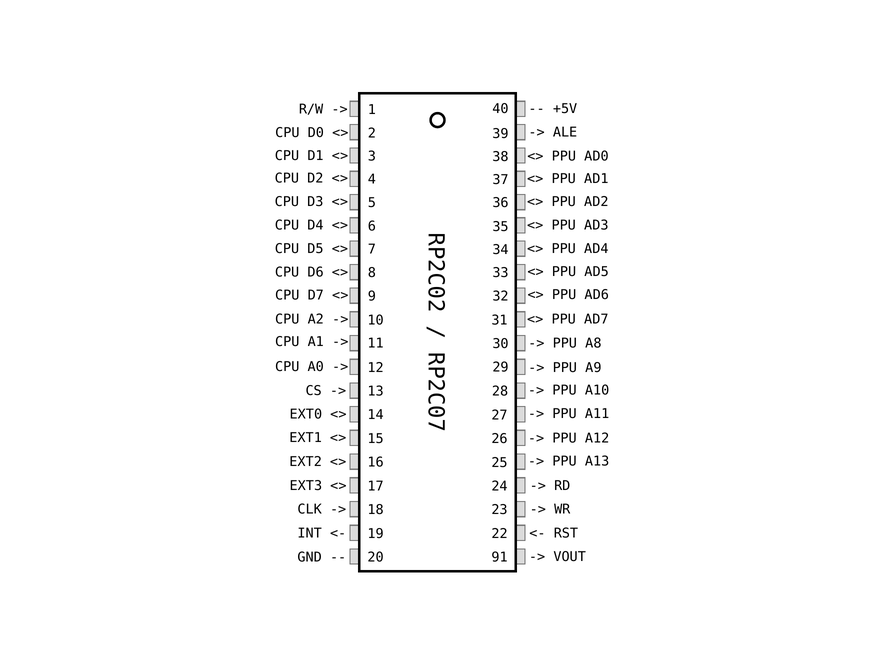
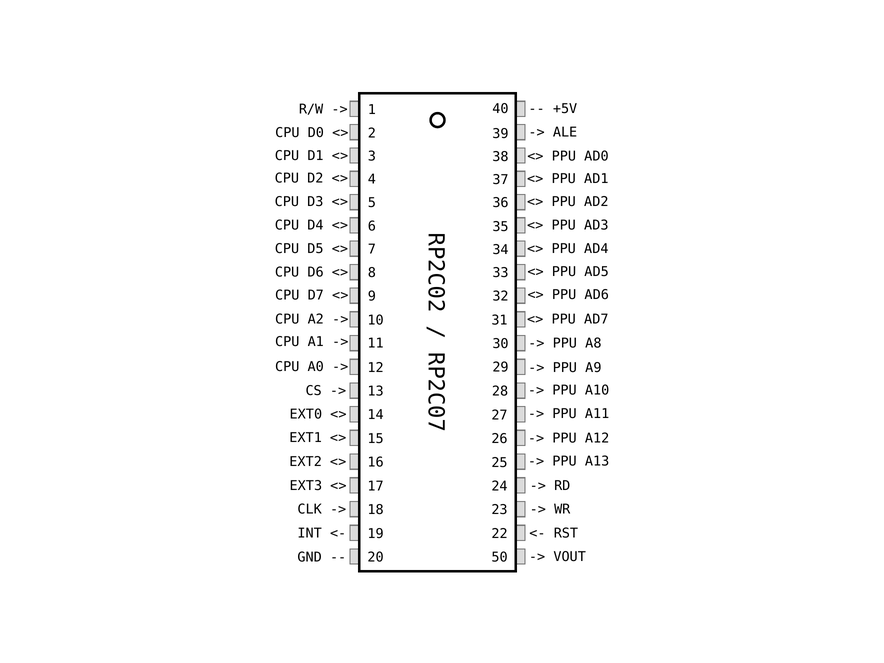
91: 91 -> 50 (500, 557)
